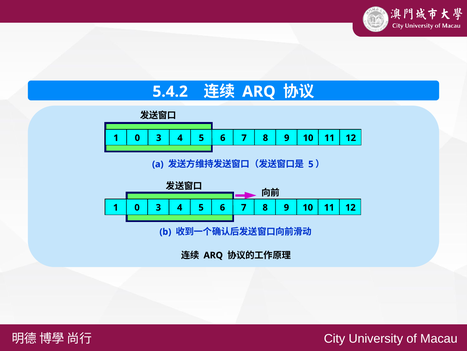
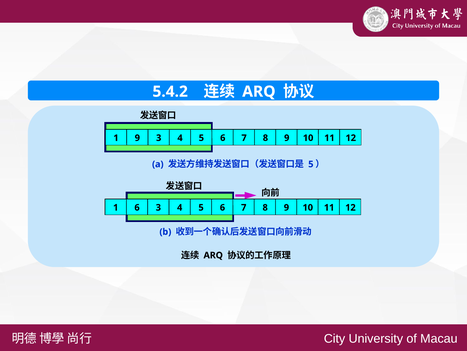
0: 0 -> 9 (137, 138)
0: 0 -> 6 (137, 207)
